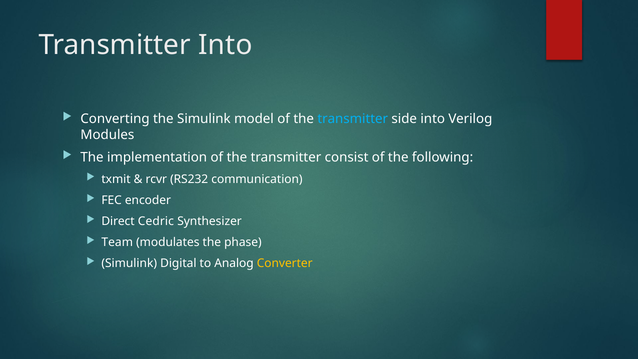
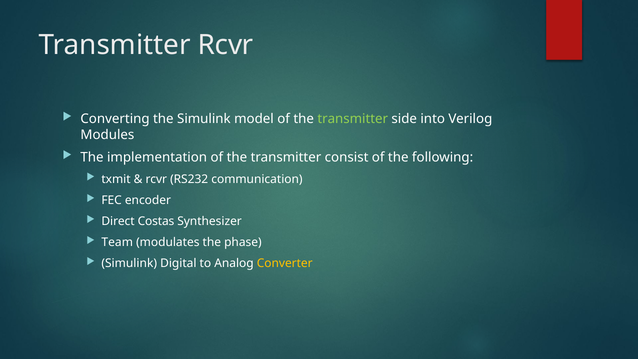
Transmitter Into: Into -> Rcvr (226, 45)
transmitter colour: light blue -> light green (353, 119)
Cedric: Cedric -> Costas (156, 221)
